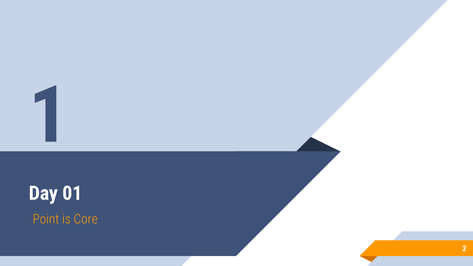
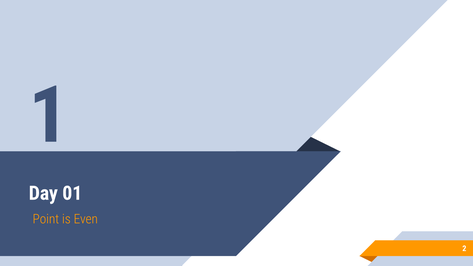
Core: Core -> Even (86, 219)
